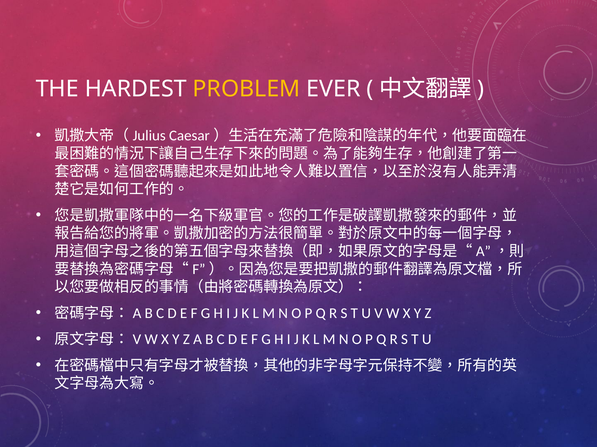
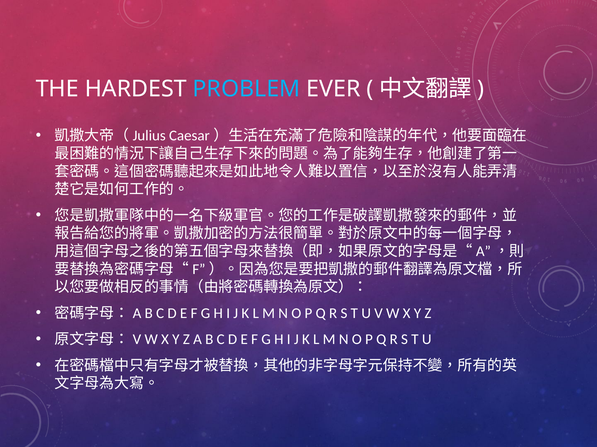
PROBLEM colour: yellow -> light blue (247, 89)
